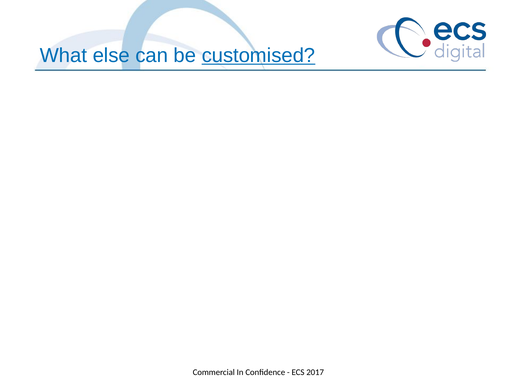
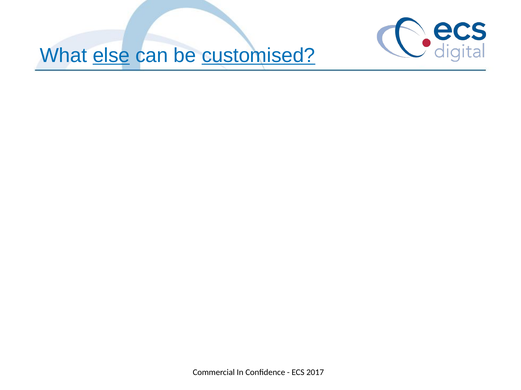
else underline: none -> present (111, 56)
